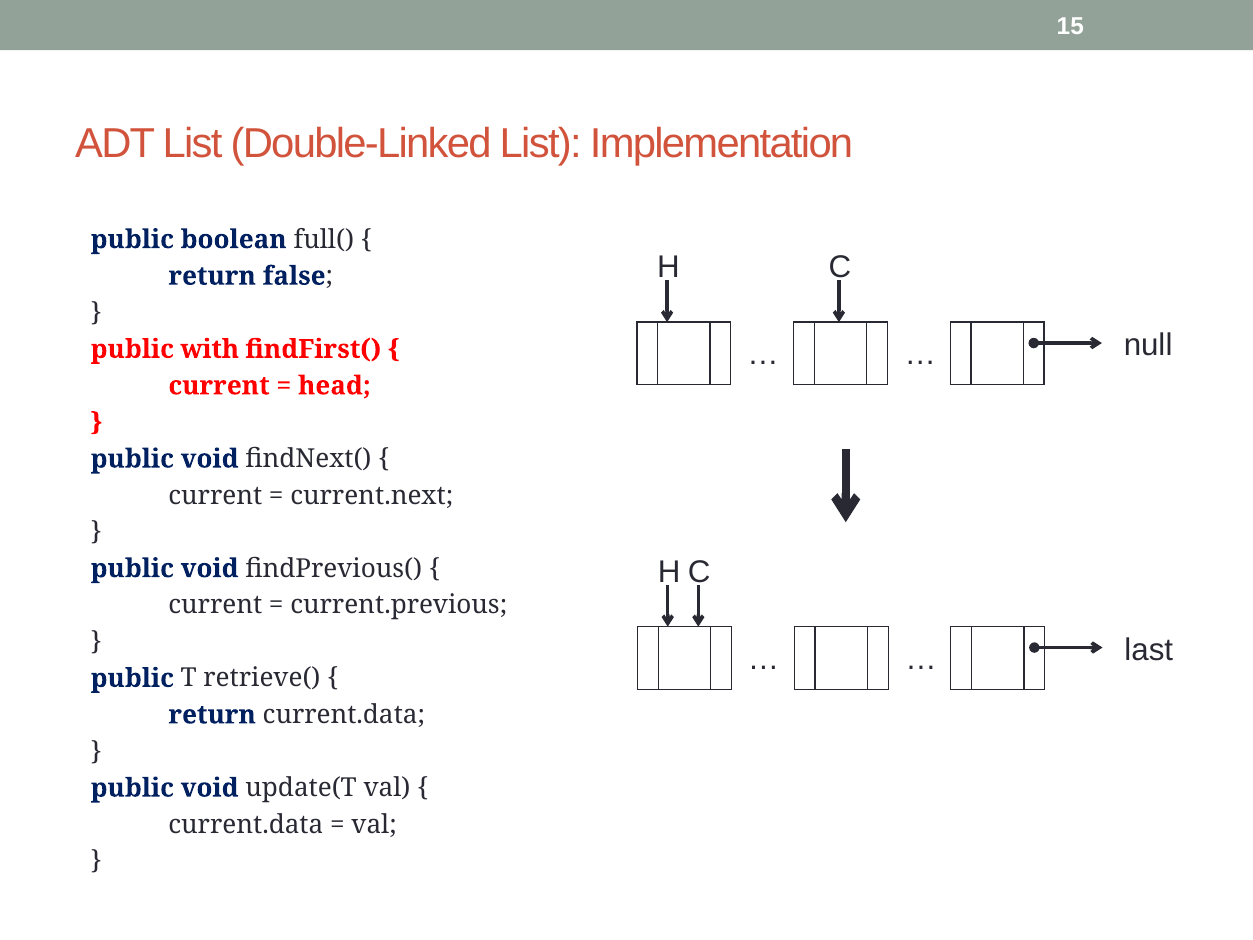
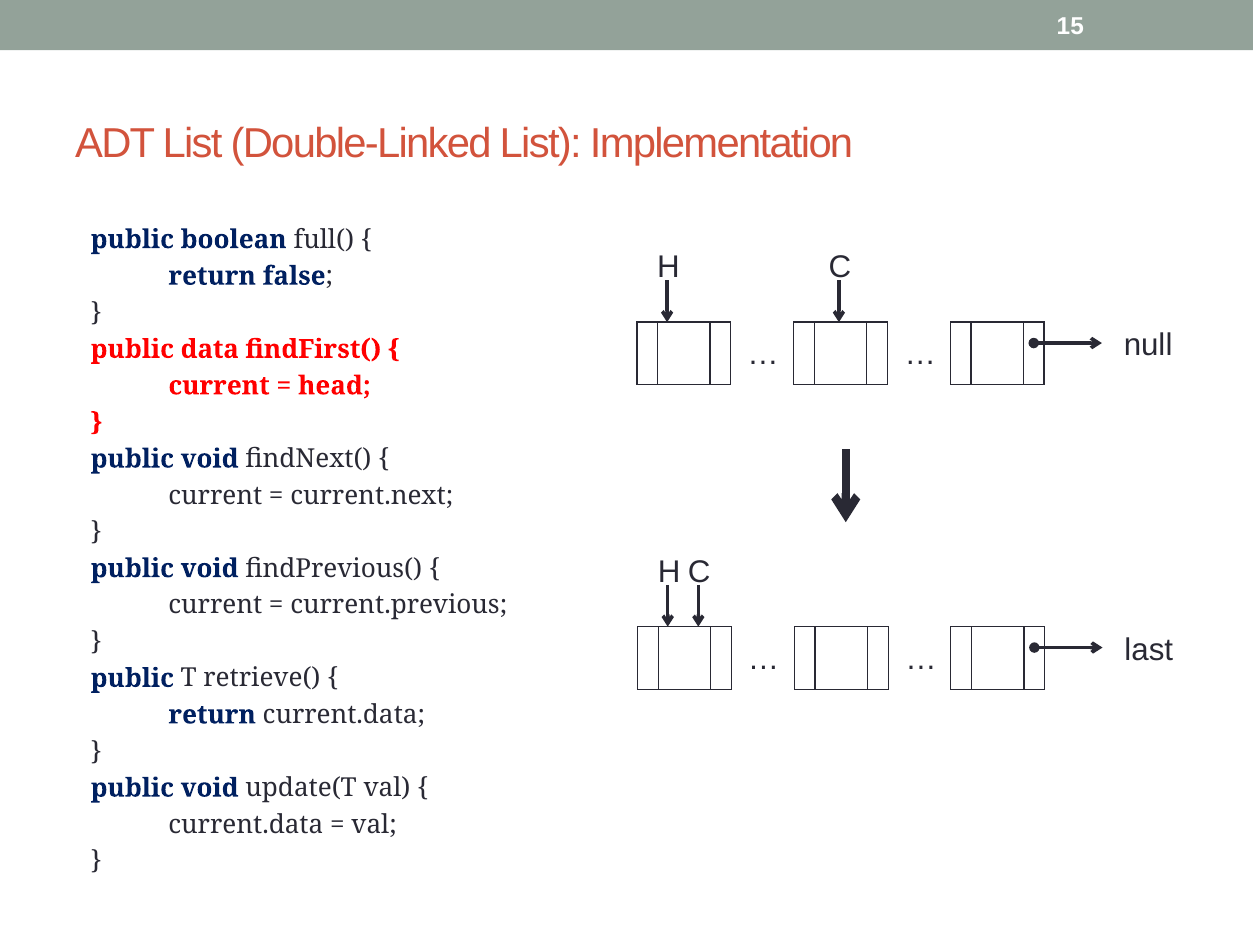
with: with -> data (210, 349)
